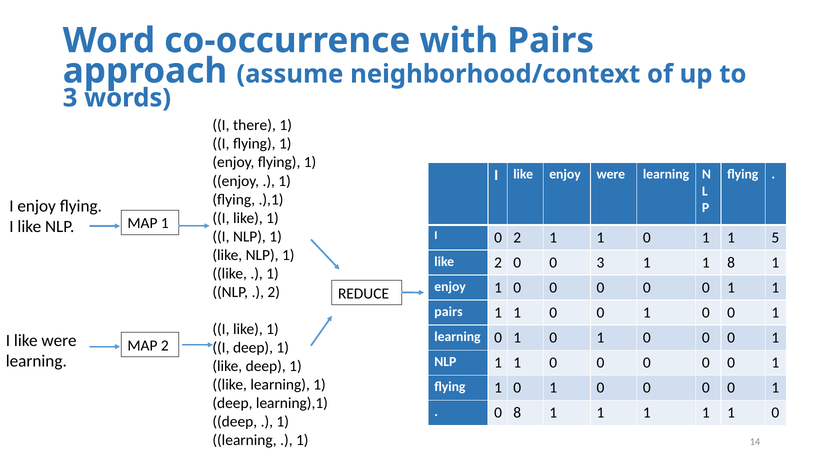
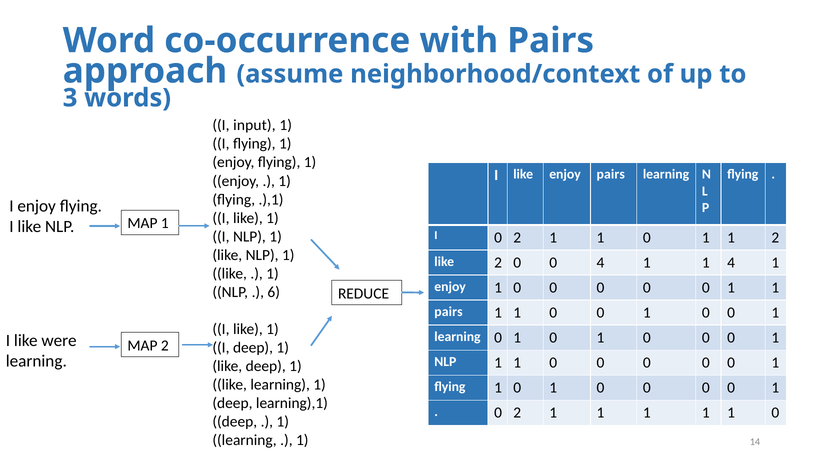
there: there -> input (254, 125)
enjoy were: were -> pairs (611, 174)
1 5: 5 -> 2 (775, 238)
0 3: 3 -> 4 (601, 263)
1 8: 8 -> 4 (731, 263)
2: 2 -> 6 (274, 292)
8: 8 -> 2 (517, 413)
